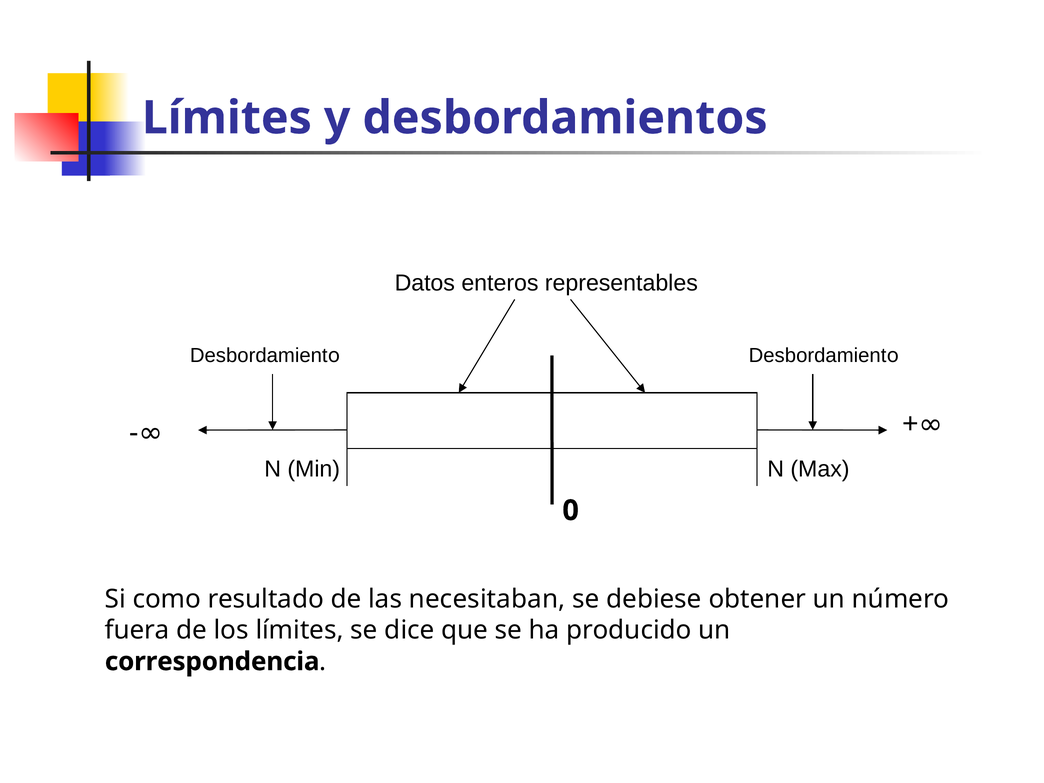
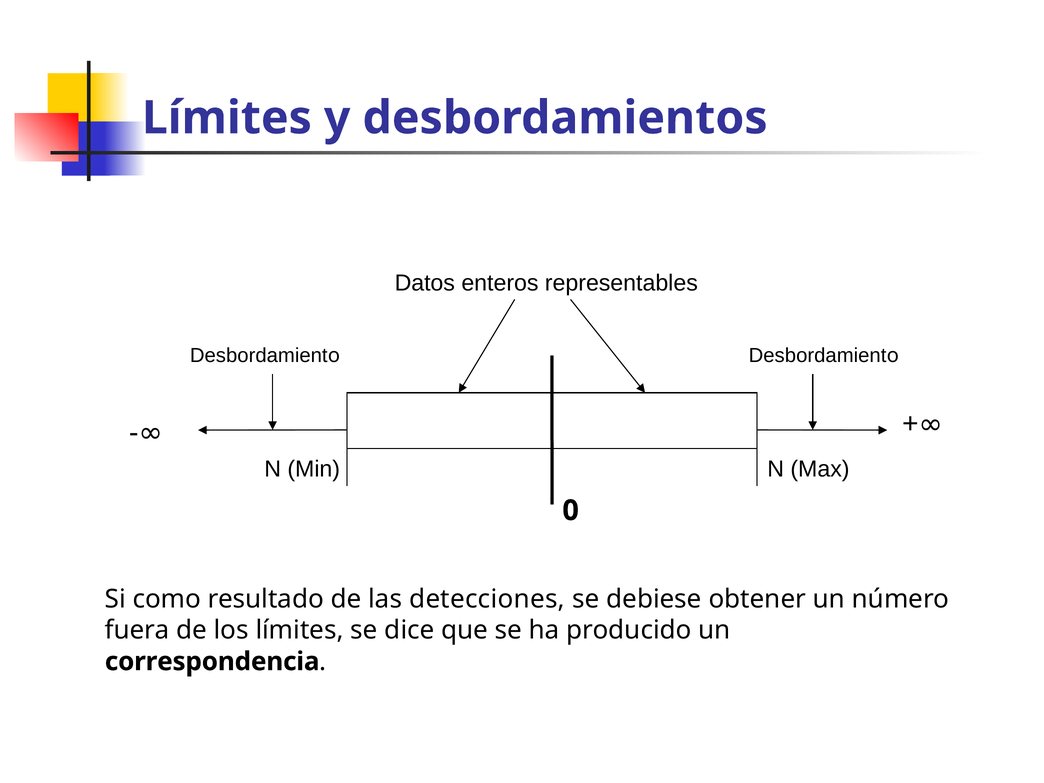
necesitaban: necesitaban -> detecciones (487, 599)
